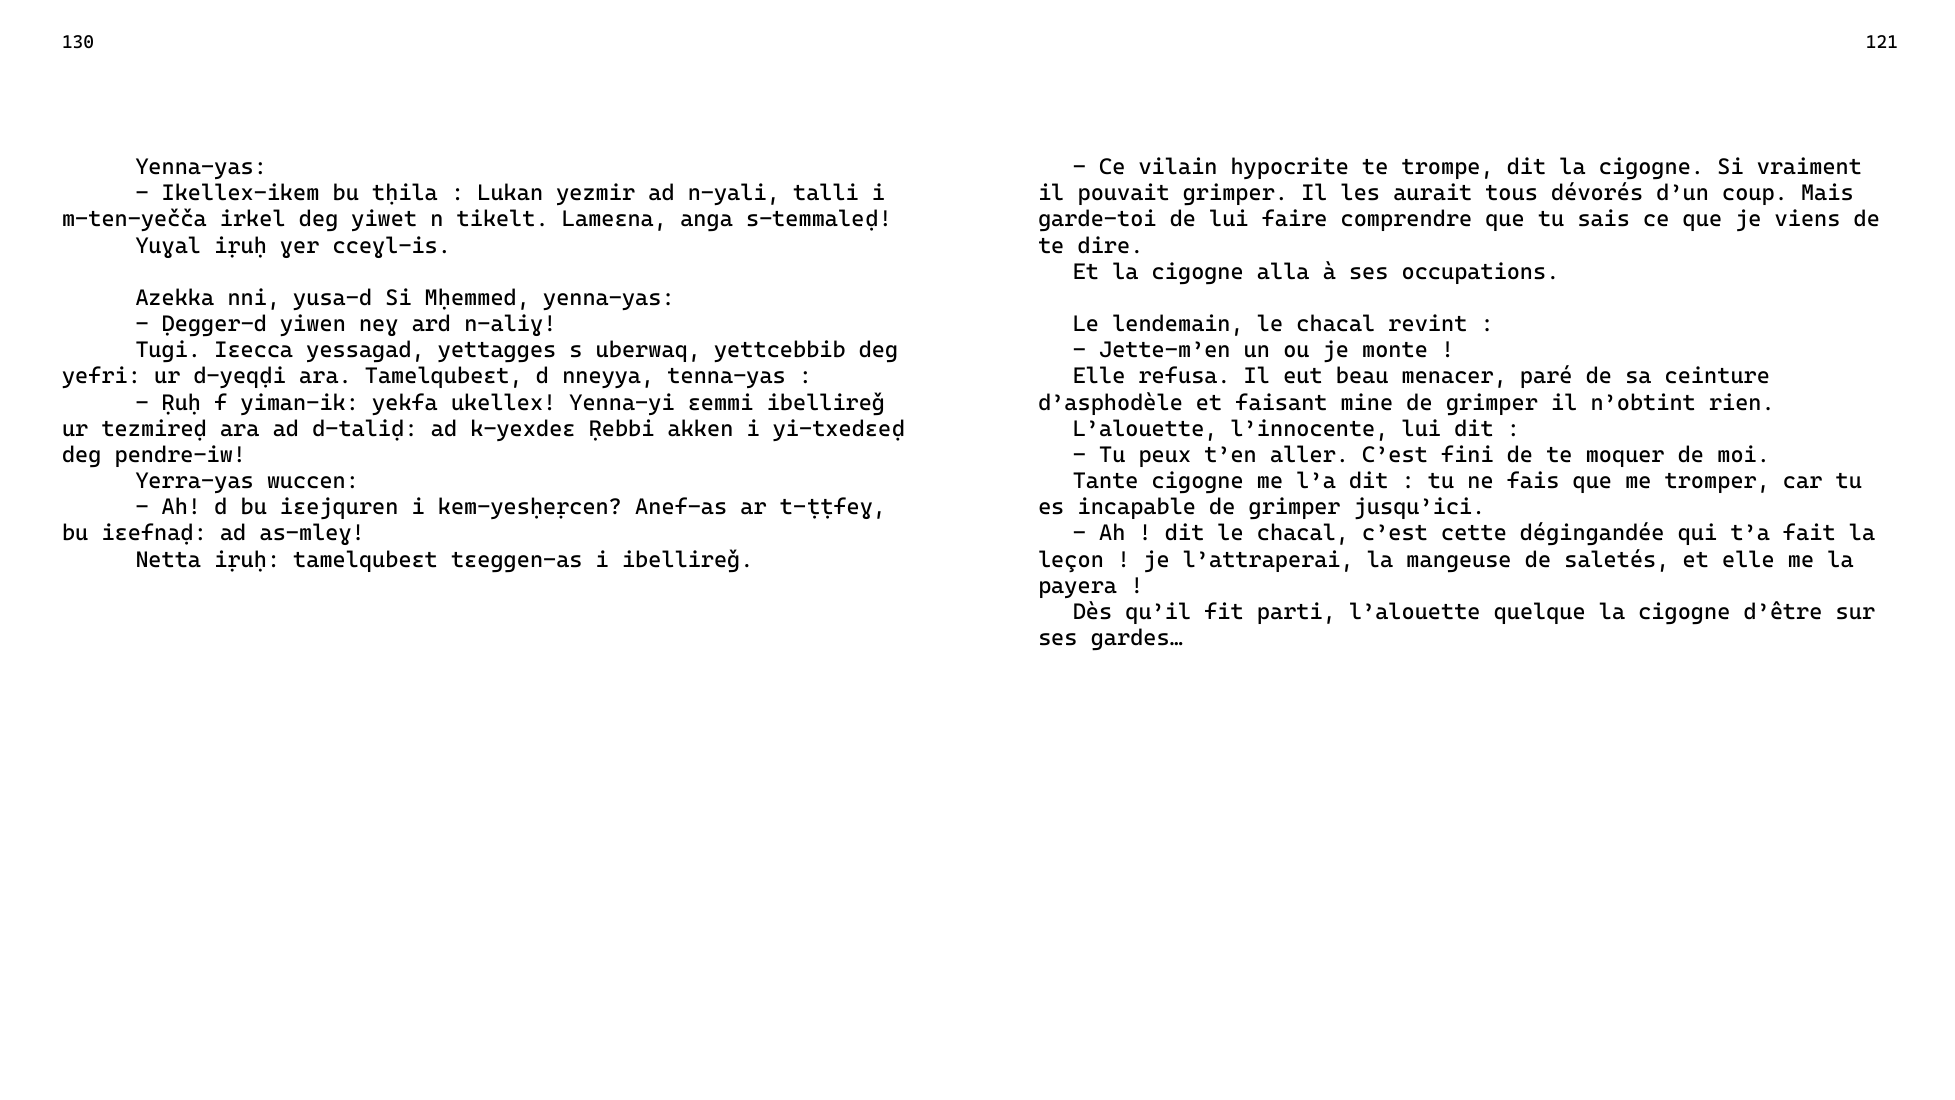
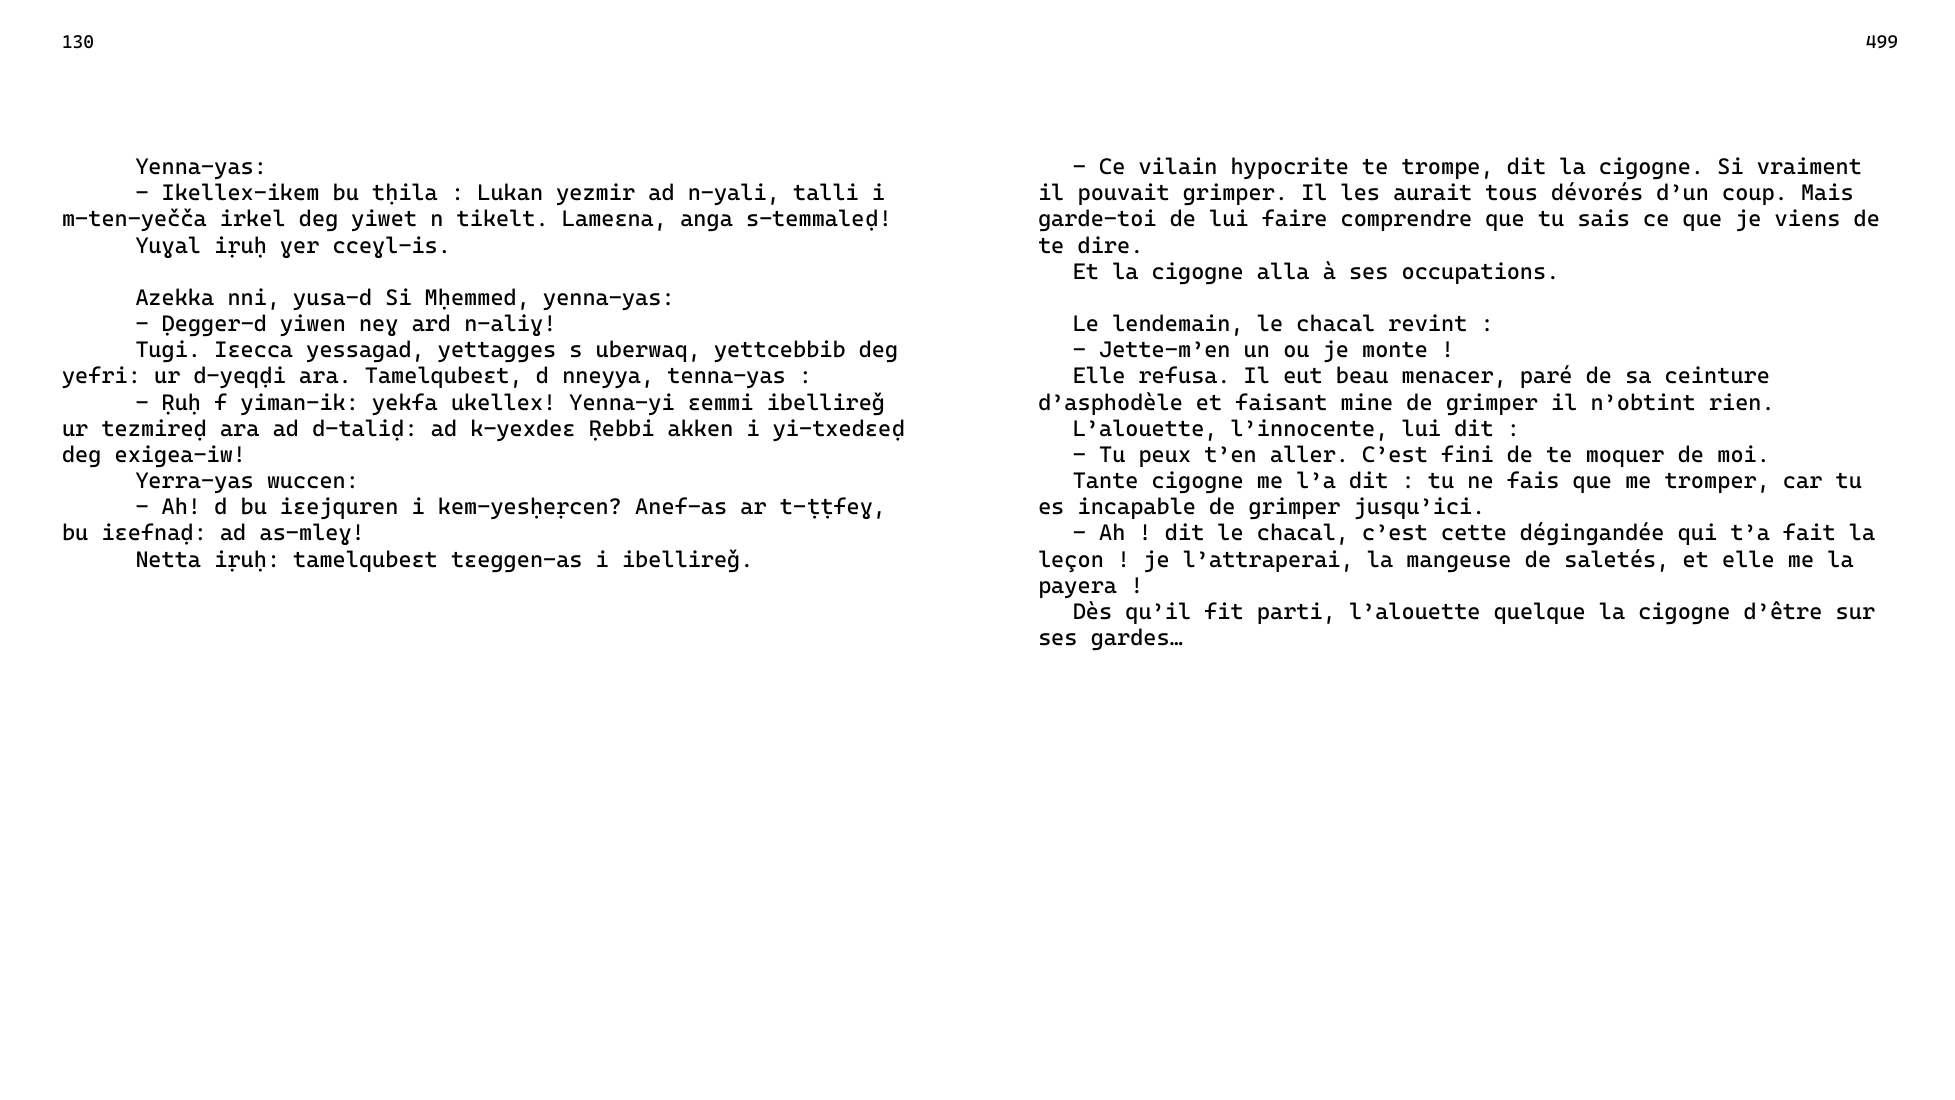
121: 121 -> 499 (1882, 42)
pendre-iw: pendre-iw -> exigea-iw (180, 455)
